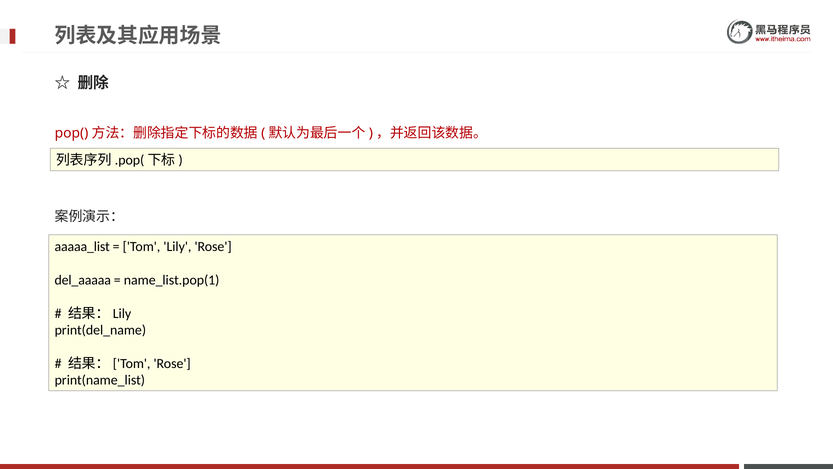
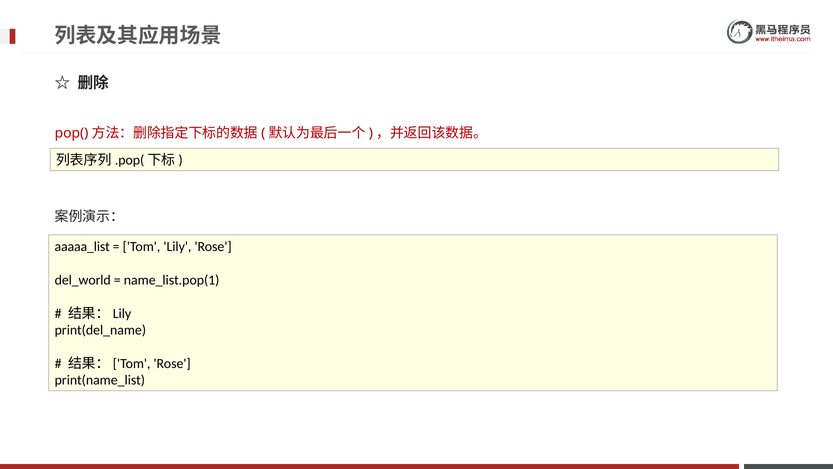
del_aaaaa: del_aaaaa -> del_world (83, 280)
